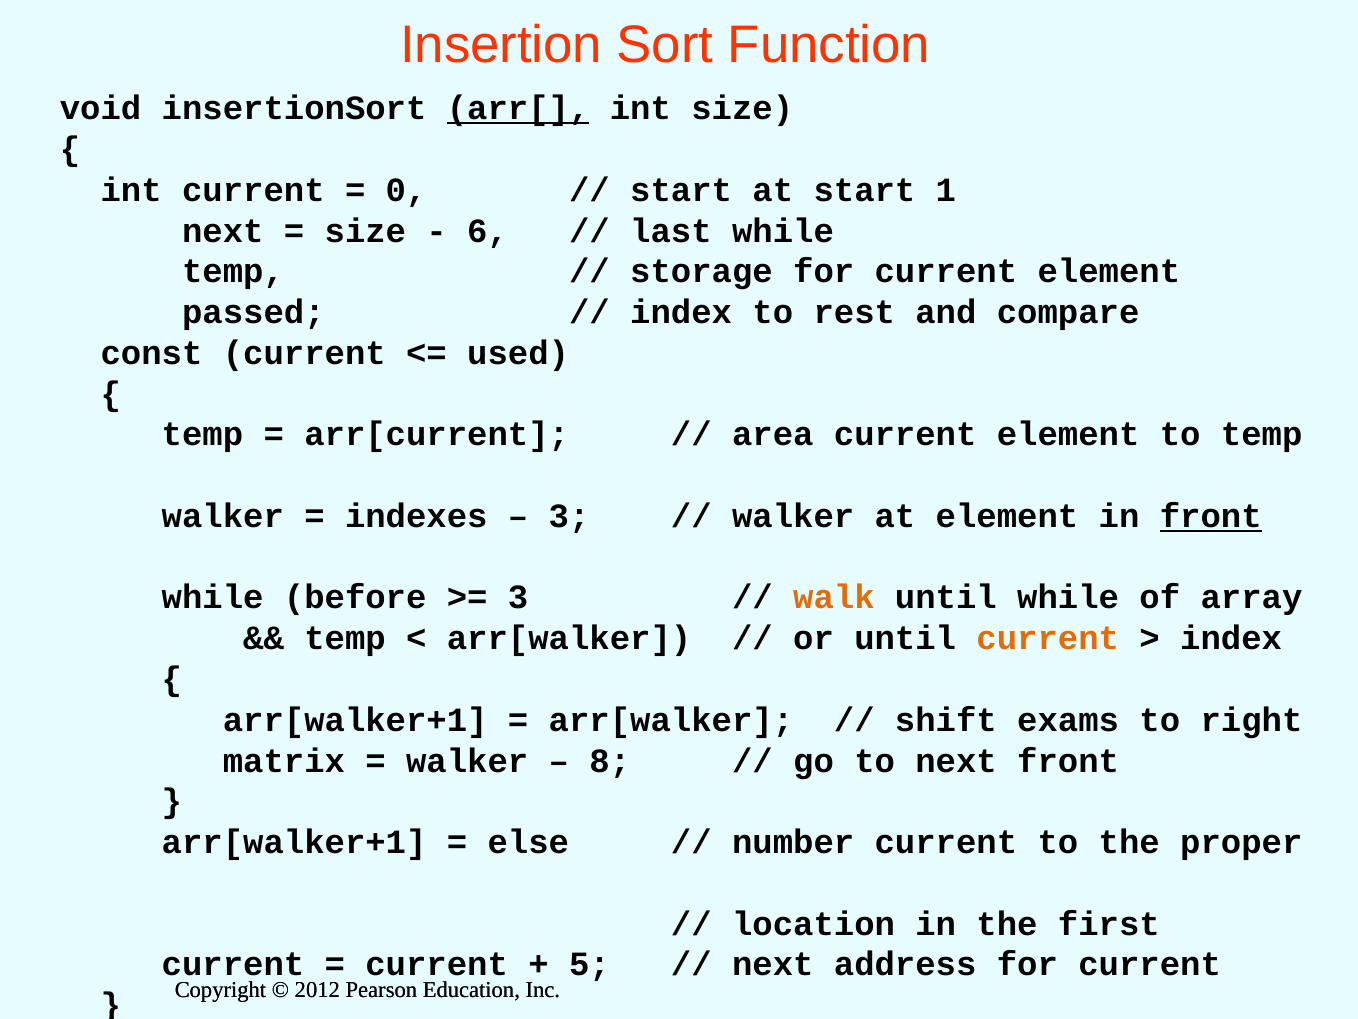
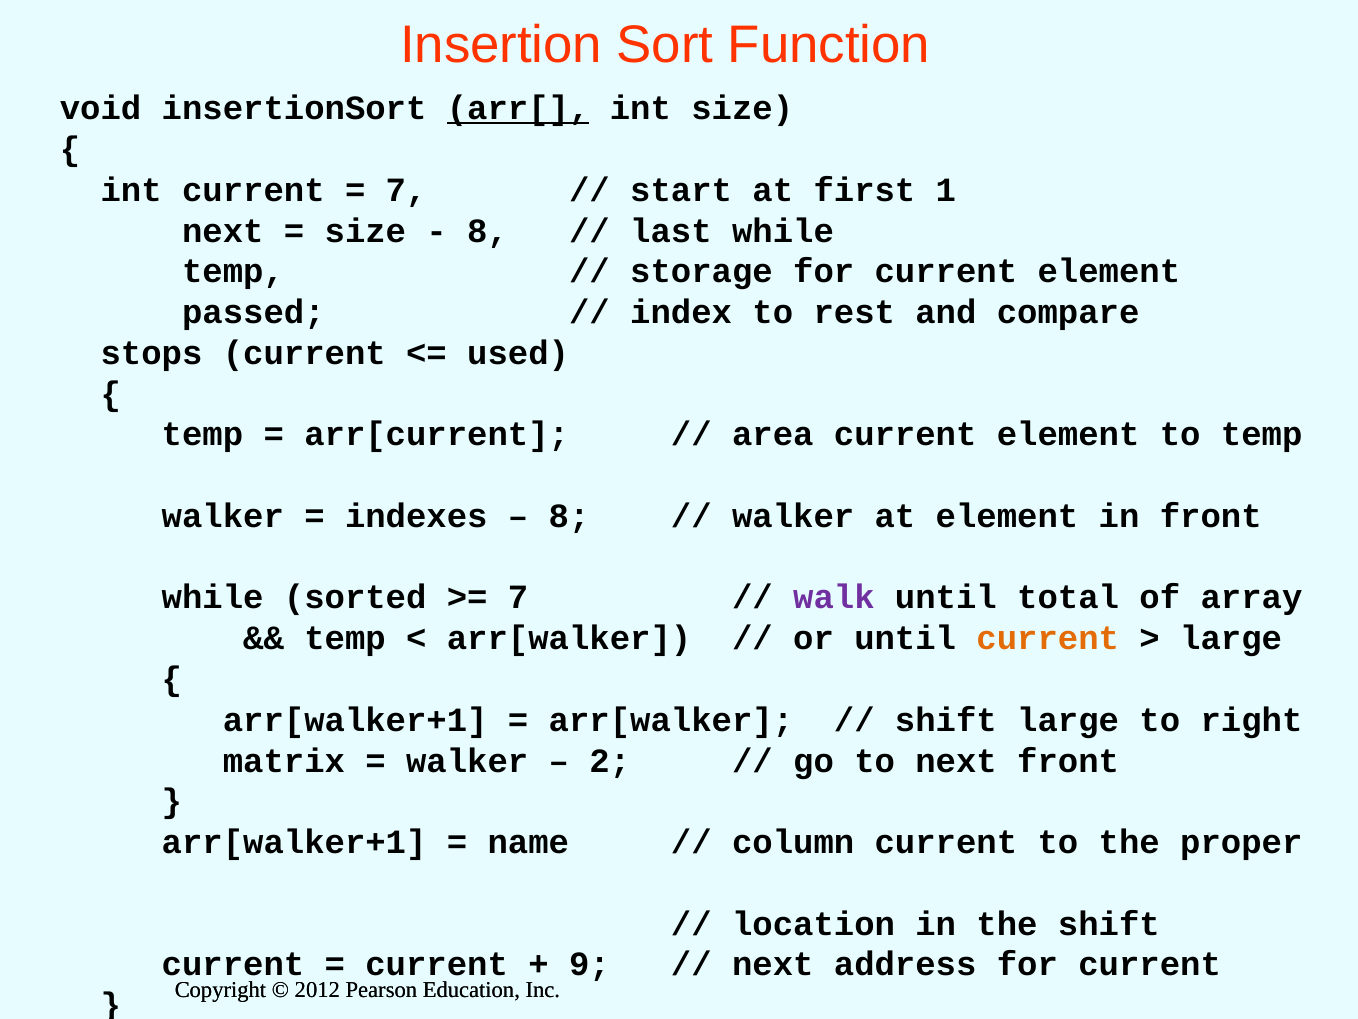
0: 0 -> 7 (406, 190)
at start: start -> first (864, 190)
6: 6 -> 8 (488, 231)
const: const -> stops (151, 353)
3: 3 -> 8 (569, 516)
front underline: present -> none (1211, 516)
before: before -> sorted (355, 597)
3: 3 -> 7 (518, 597)
walk colour: orange -> purple (834, 597)
until while: while -> total (1068, 597)
index: index -> large (1231, 638)
shift exams: exams -> large (1068, 720)
8: 8 -> 2 (610, 760)
else: else -> name (528, 842)
number: number -> column (793, 842)
the first: first -> shift (1109, 923)
5: 5 -> 9 (589, 964)
